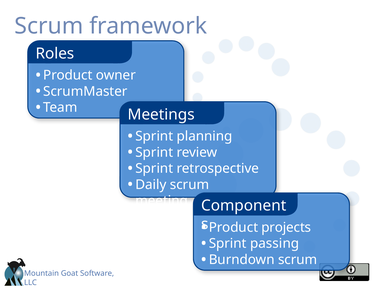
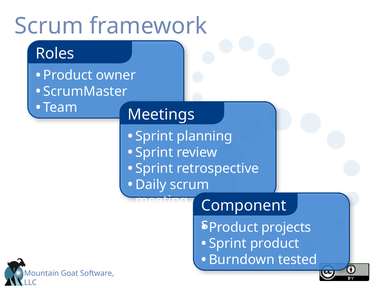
Sprint passing: passing -> product (275, 244)
Burndown scrum: scrum -> tested (298, 260)
